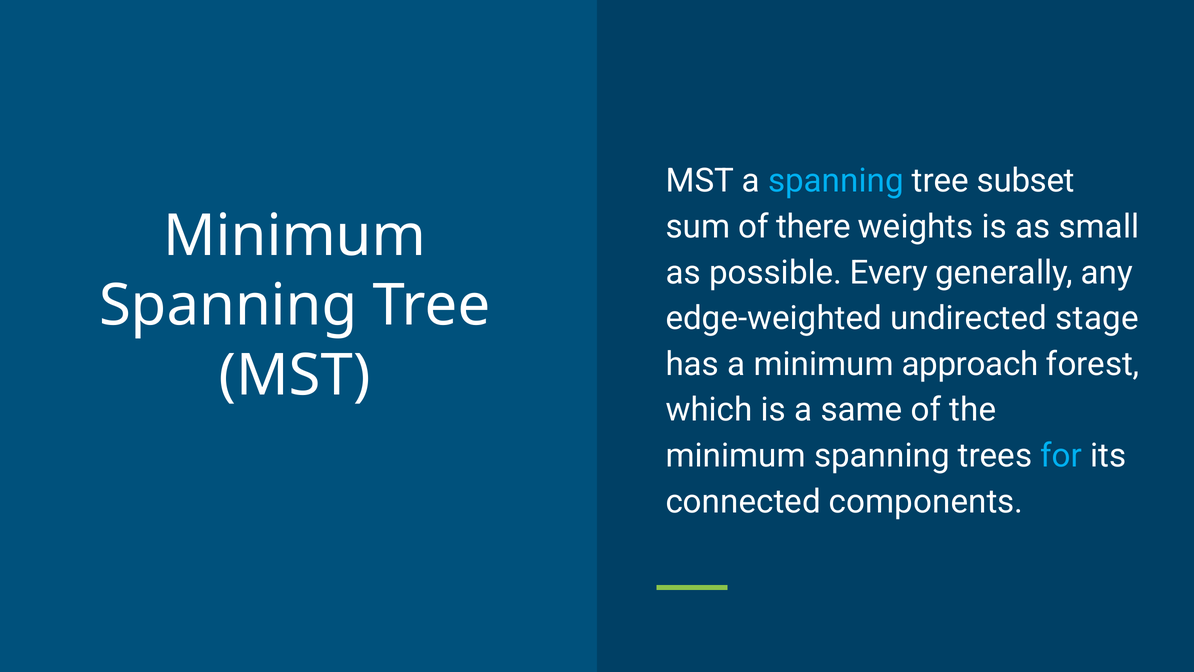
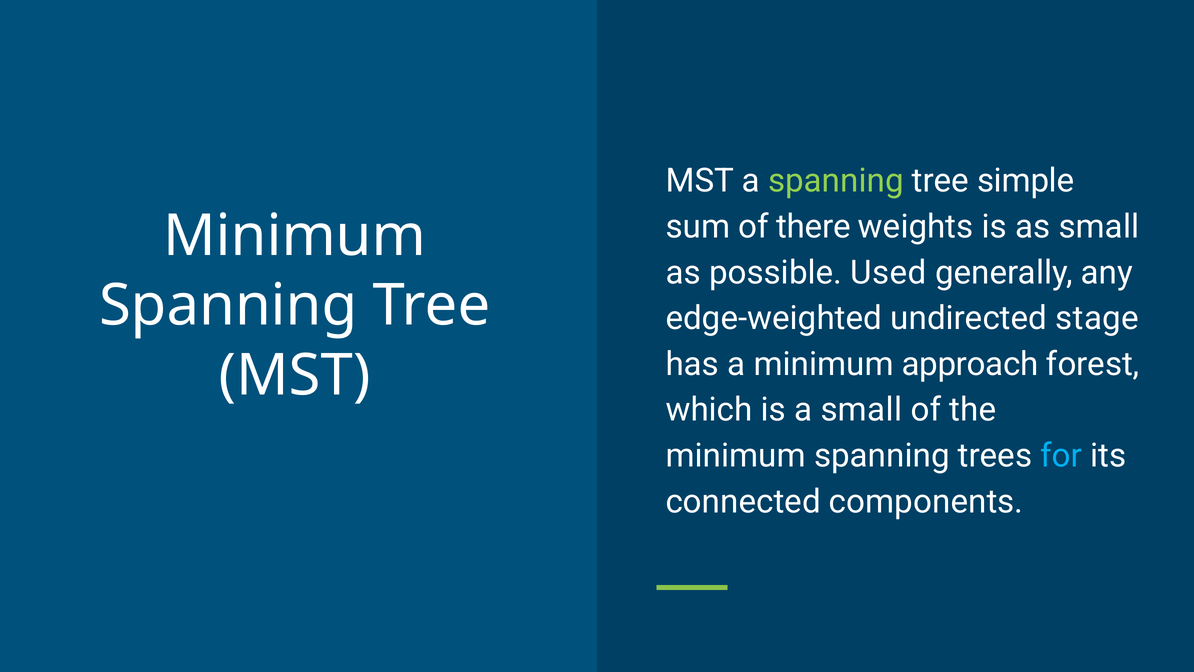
spanning colour: light blue -> light green (836, 181)
subset: subset -> simple (1026, 181)
Every: Every -> Used (888, 272)
a same: same -> small (861, 410)
